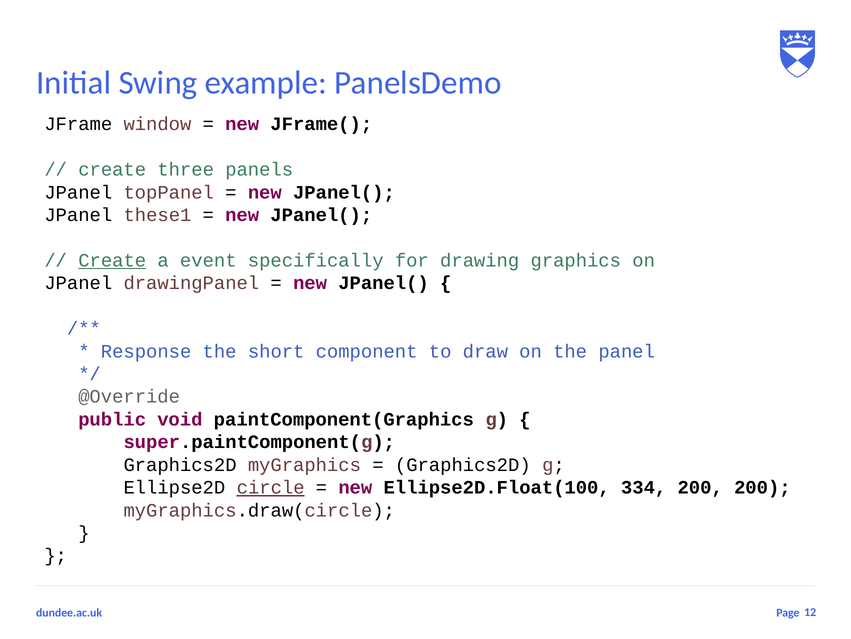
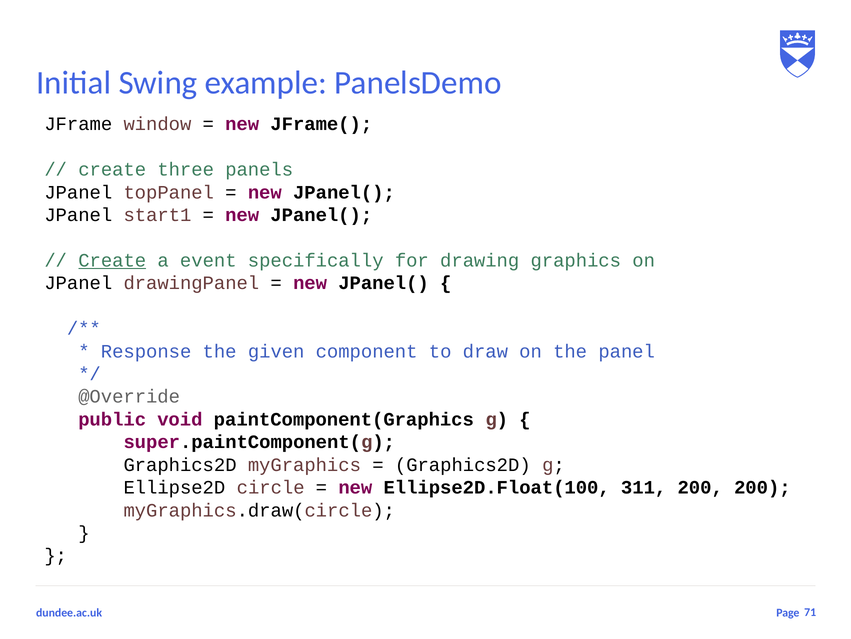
these1: these1 -> start1 (157, 215)
short: short -> given (276, 351)
circle underline: present -> none (271, 487)
334: 334 -> 311 (644, 487)
12: 12 -> 71 (810, 612)
